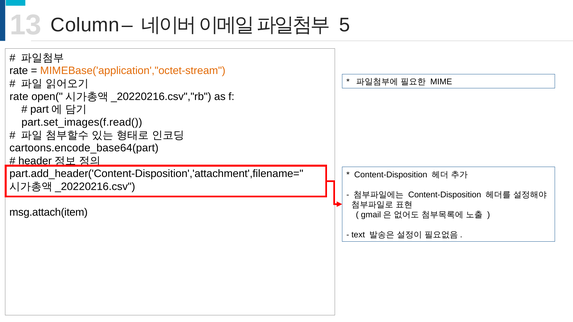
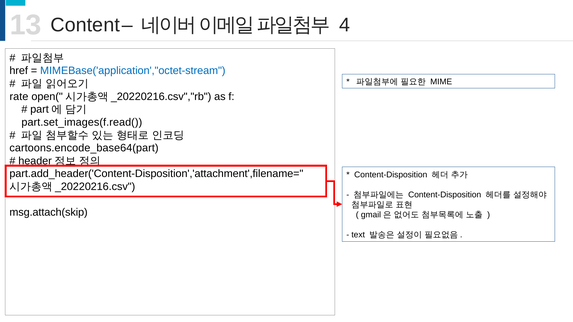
Column: Column -> Content (85, 25)
5: 5 -> 4 (345, 25)
rate: rate -> href (19, 71)
MIMEBase('application',"octet-stream colour: orange -> blue (133, 71)
msg.attach(item: msg.attach(item -> msg.attach(skip (49, 213)
